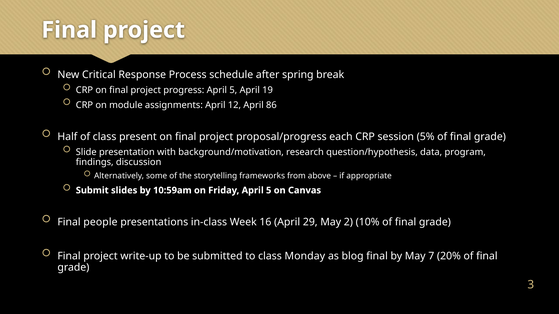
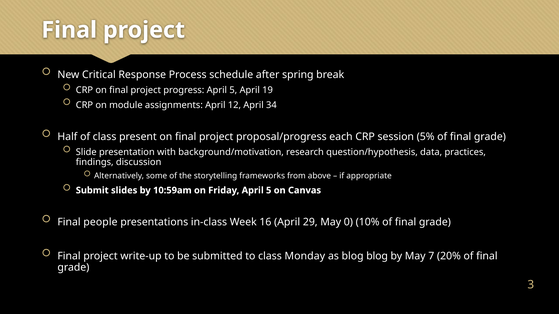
86: 86 -> 34 (271, 105)
program: program -> practices (465, 152)
2: 2 -> 0 (348, 222)
blog final: final -> blog (377, 256)
